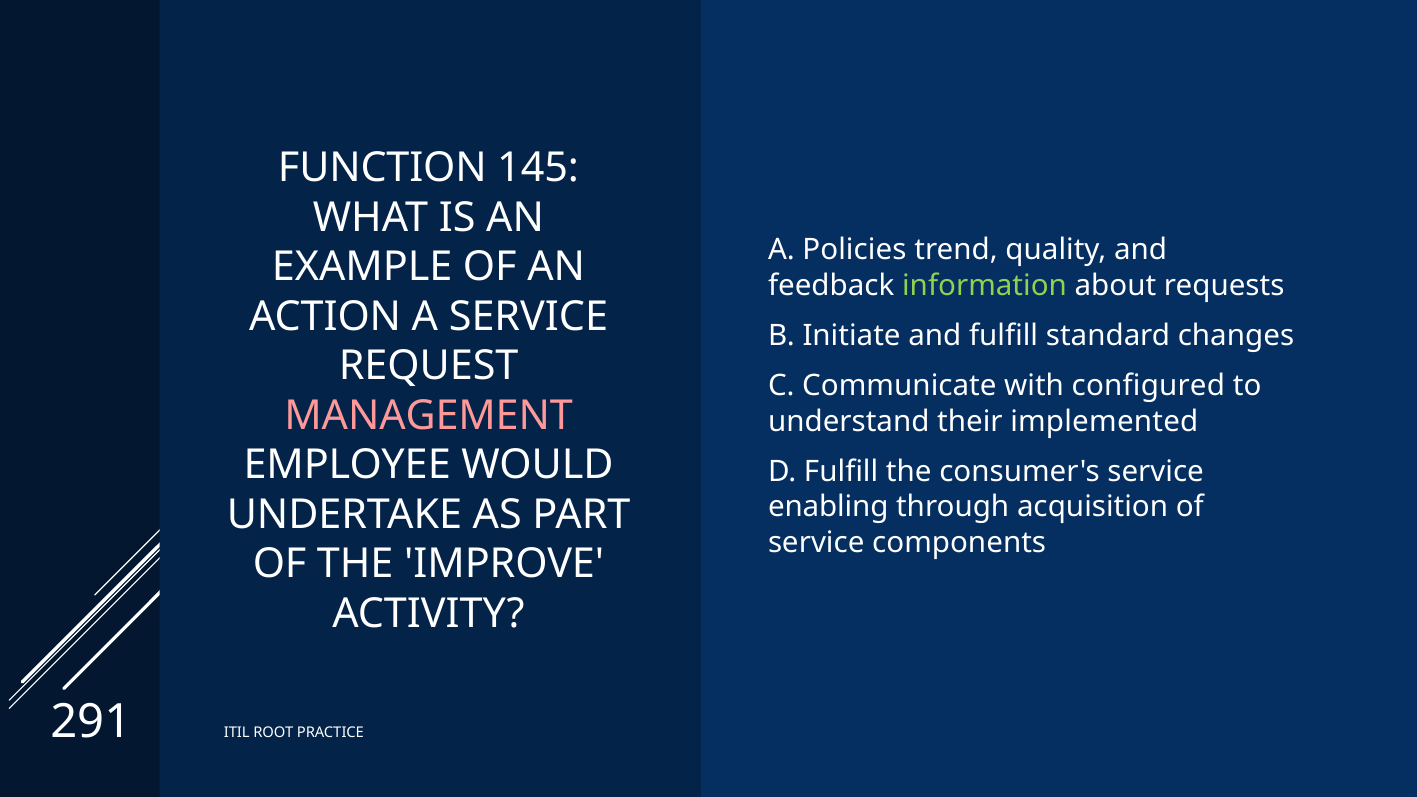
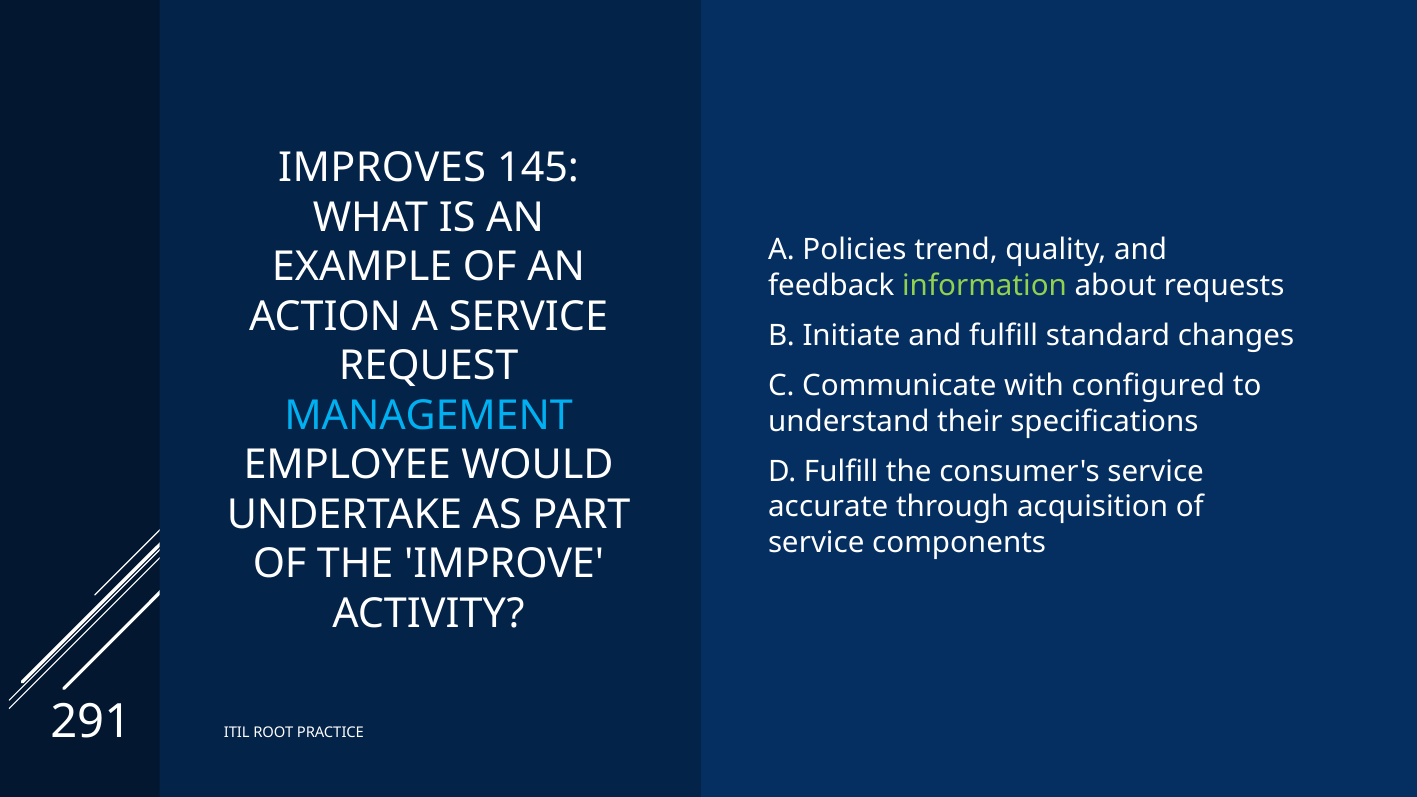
FUNCTION: FUNCTION -> IMPROVES (382, 168)
MANAGEMENT colour: pink -> light blue (429, 416)
implemented: implemented -> specifications (1104, 421)
enabling: enabling -> accurate (828, 507)
